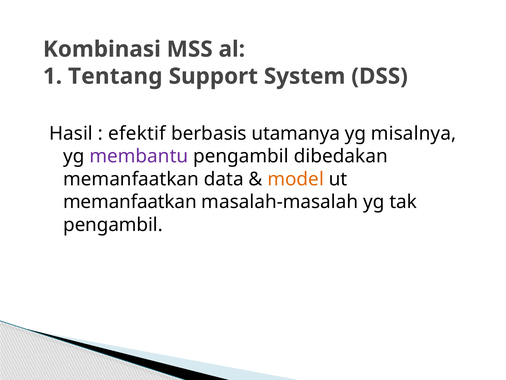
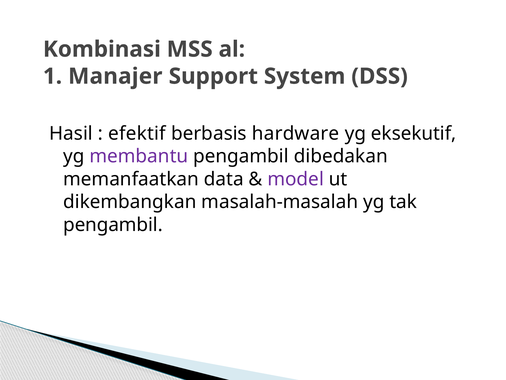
Tentang: Tentang -> Manajer (115, 76)
utamanya: utamanya -> hardware (296, 133)
misalnya: misalnya -> eksekutif (414, 133)
model colour: orange -> purple (296, 179)
memanfaatkan: memanfaatkan -> dikembangkan (130, 202)
